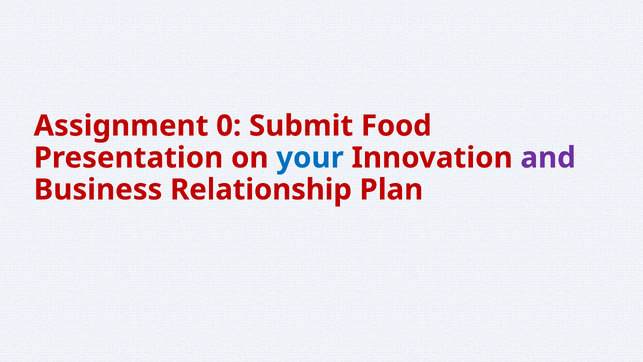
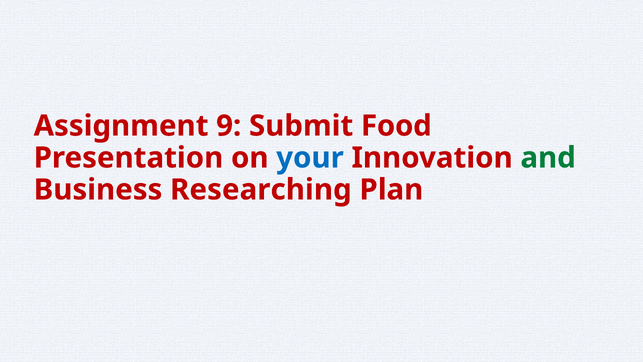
0: 0 -> 9 (229, 126)
and colour: purple -> green (548, 158)
Relationship: Relationship -> Researching (261, 190)
